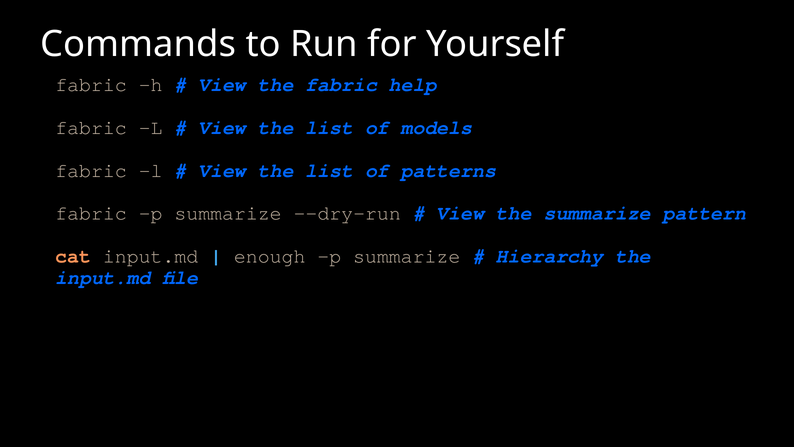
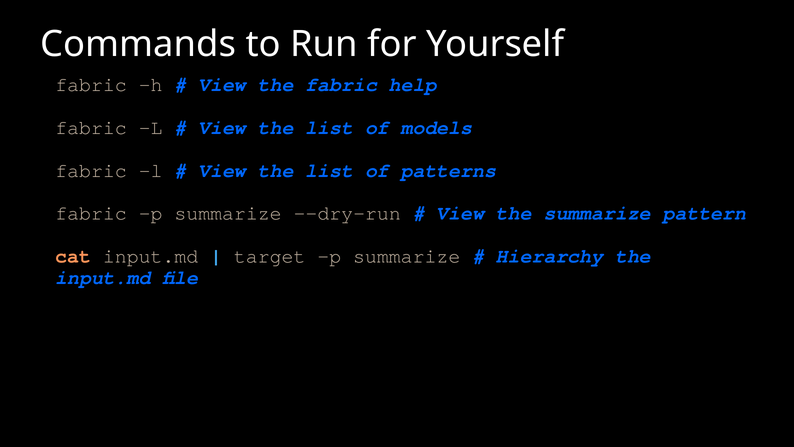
enough: enough -> target (270, 256)
